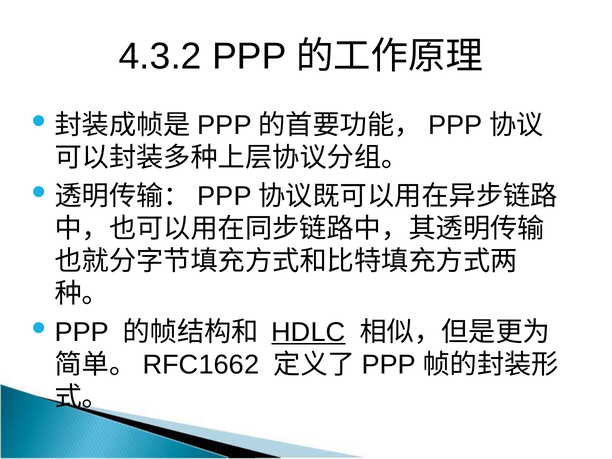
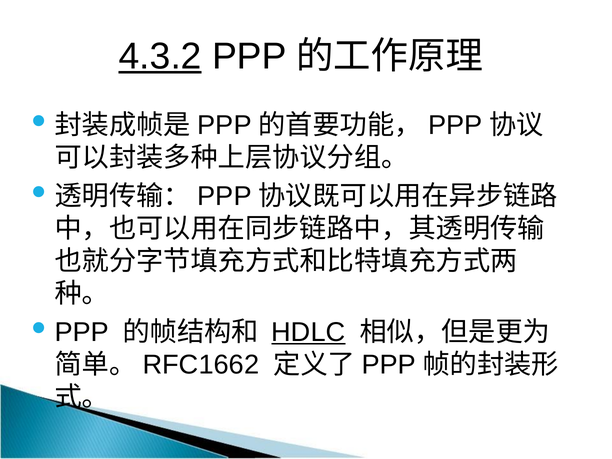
4.3.2 underline: none -> present (160, 56)
